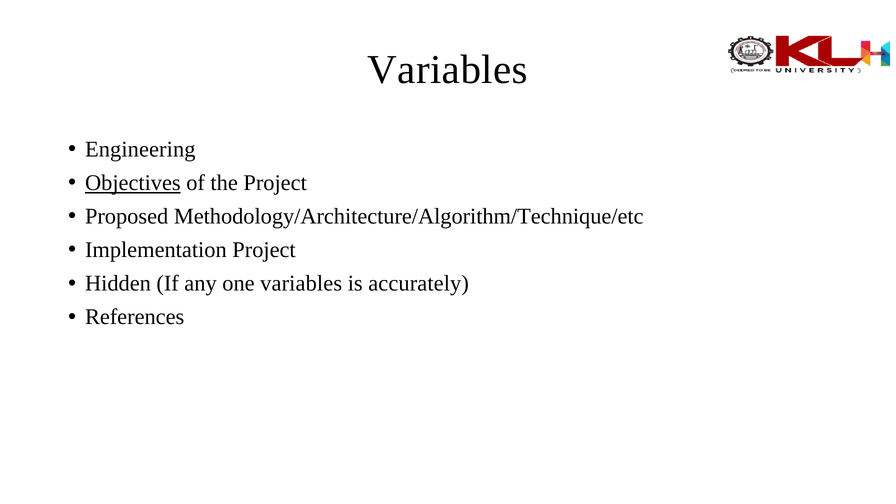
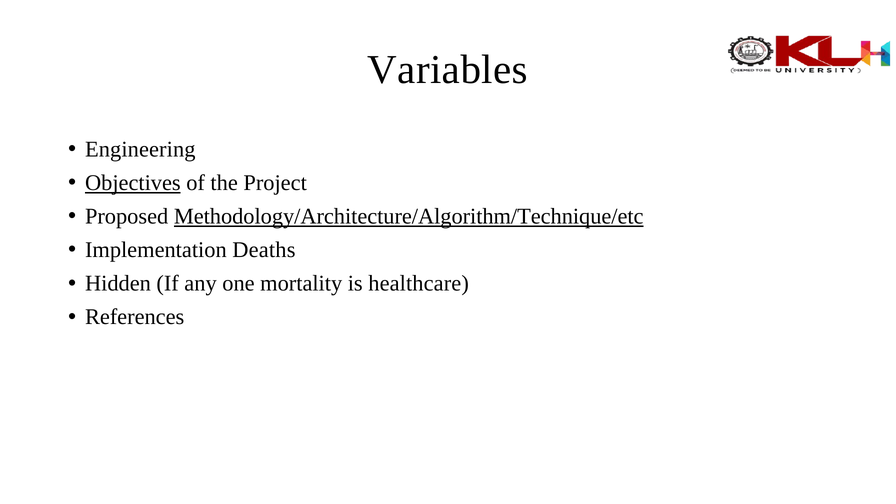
Methodology/Architecture/Algorithm/Technique/etc underline: none -> present (409, 216)
Implementation Project: Project -> Deaths (264, 250)
one variables: variables -> mortality (301, 284)
accurately: accurately -> healthcare (419, 284)
